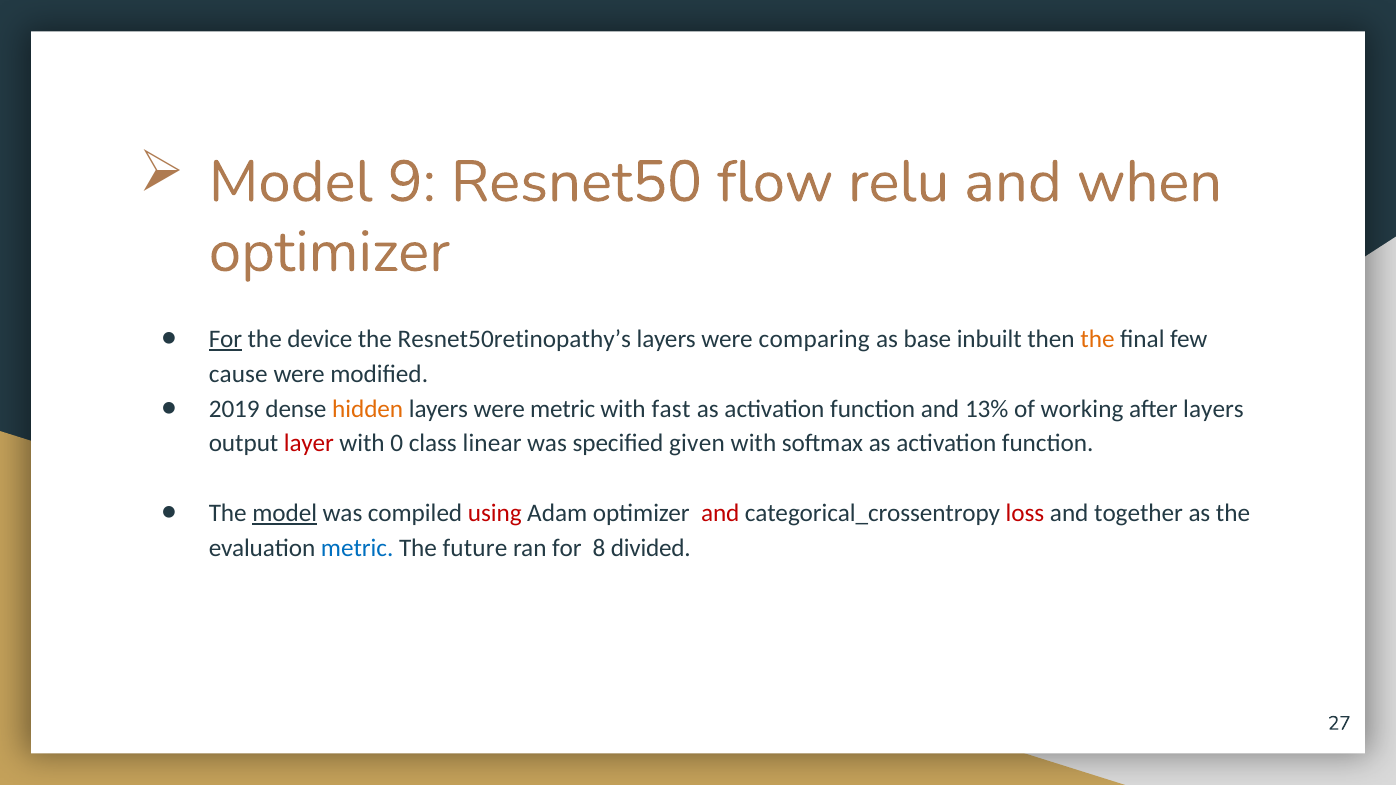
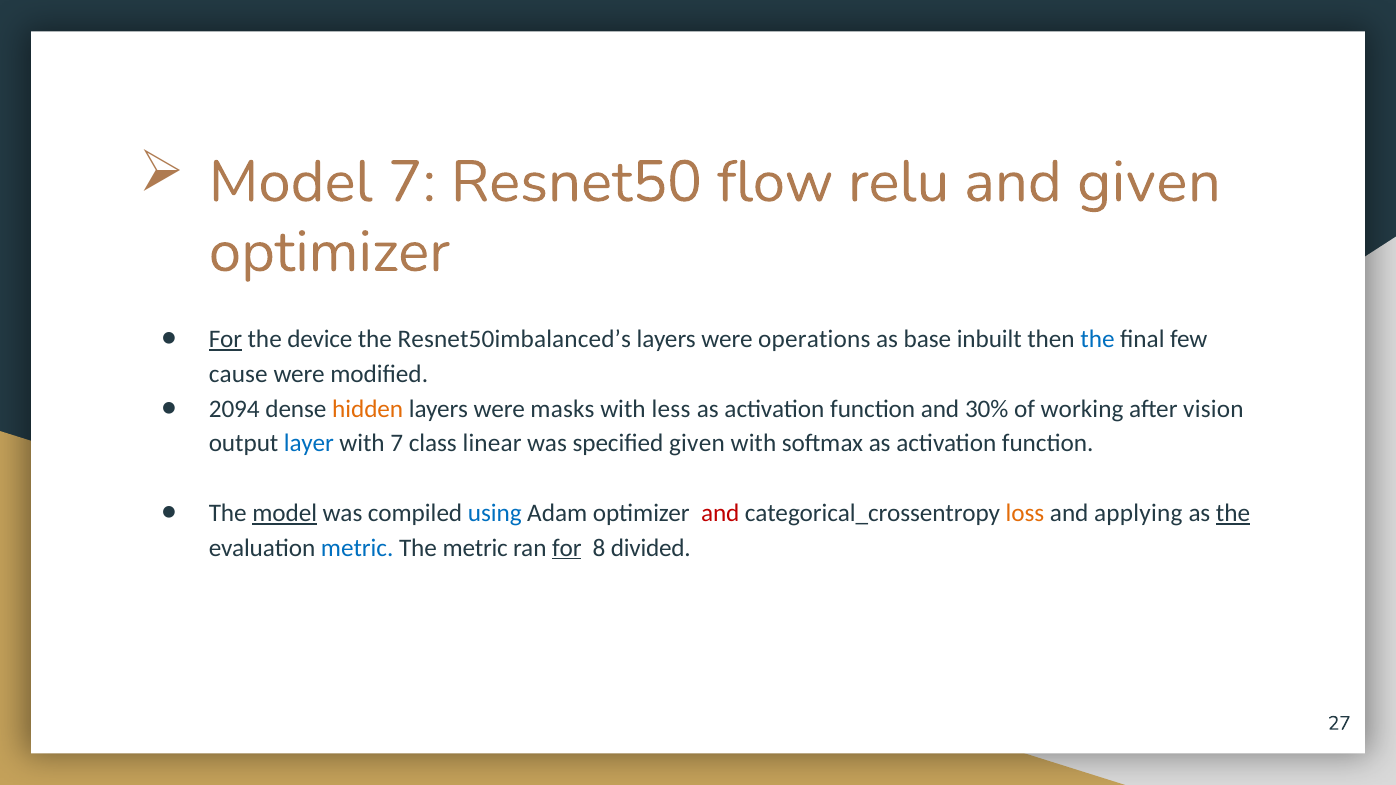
Model 9: 9 -> 7 (412, 182)
and when: when -> given (1149, 182)
Resnet50retinopathy’s: Resnet50retinopathy’s -> Resnet50imbalanced’s (514, 339)
comparing: comparing -> operations (814, 339)
the colour: orange -> blue (1097, 339)
2019: 2019 -> 2094 (234, 409)
were metric: metric -> masks (562, 409)
fast: fast -> less (671, 409)
13%: 13% -> 30% (987, 409)
after layers: layers -> vision (1213, 409)
layer colour: red -> blue (309, 444)
with 0: 0 -> 7 (397, 444)
using colour: red -> blue (495, 513)
loss colour: red -> orange (1025, 513)
together: together -> applying (1138, 513)
the underline: none -> present (1233, 513)
The future: future -> metric (475, 548)
for underline: none -> present (567, 548)
